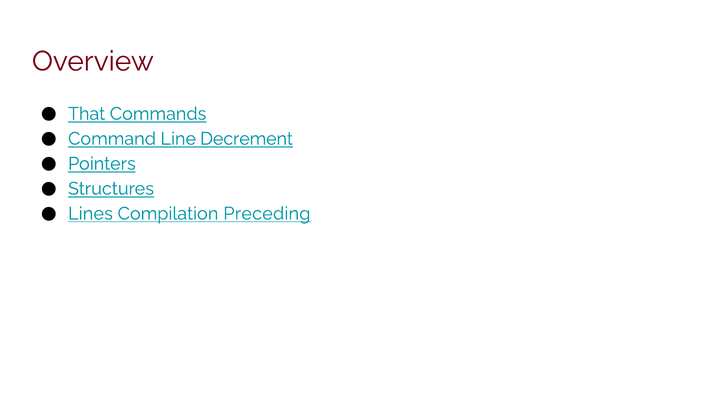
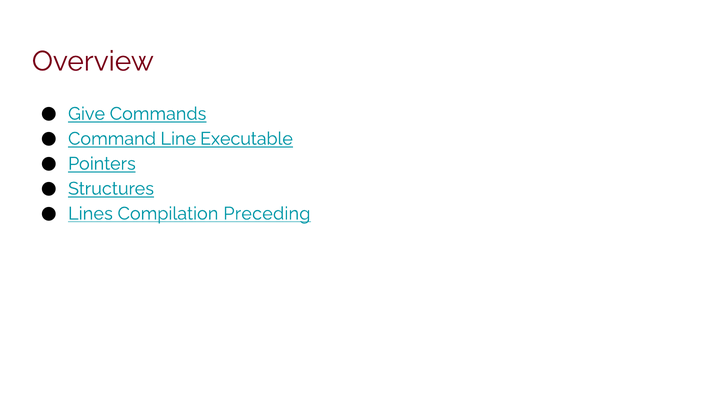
That: That -> Give (87, 114)
Decrement: Decrement -> Executable (246, 139)
